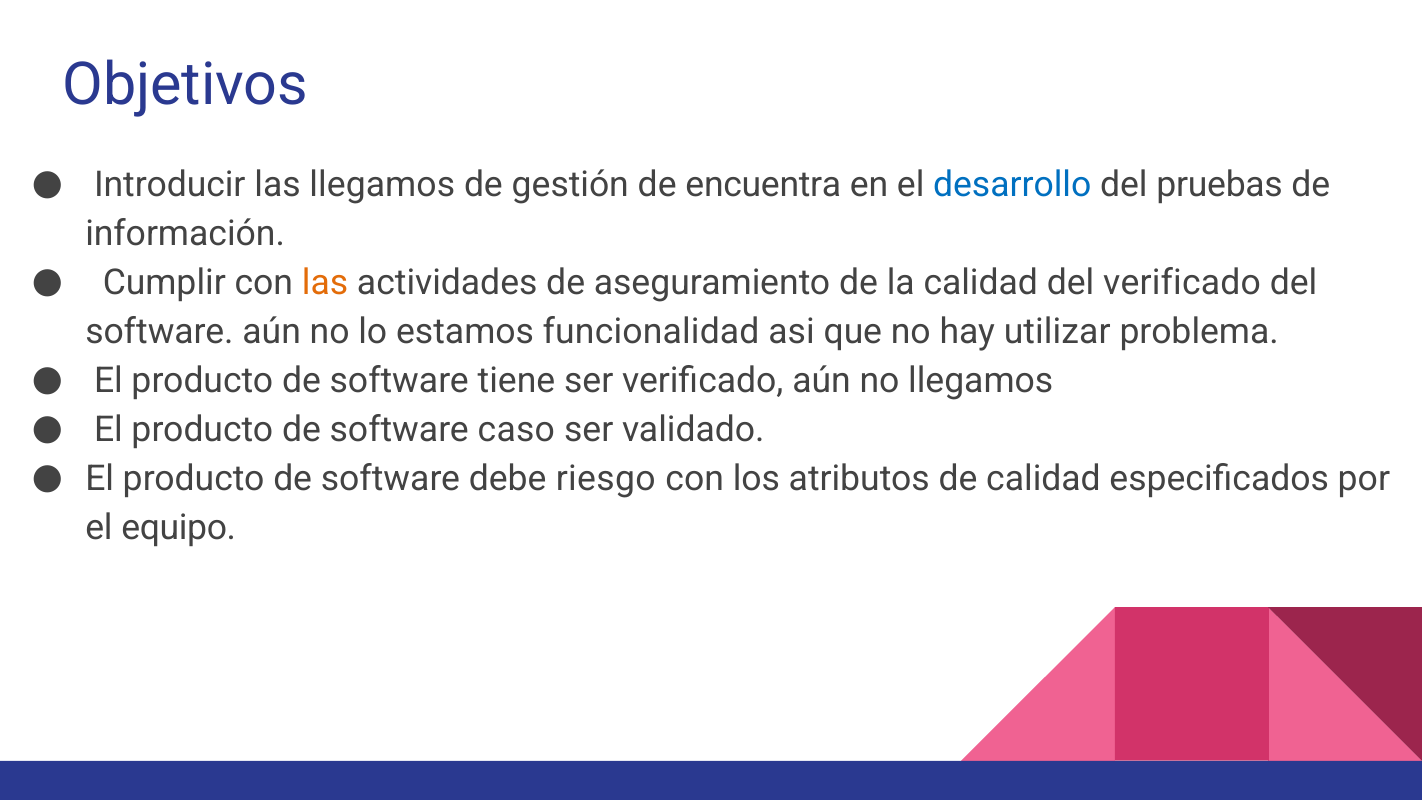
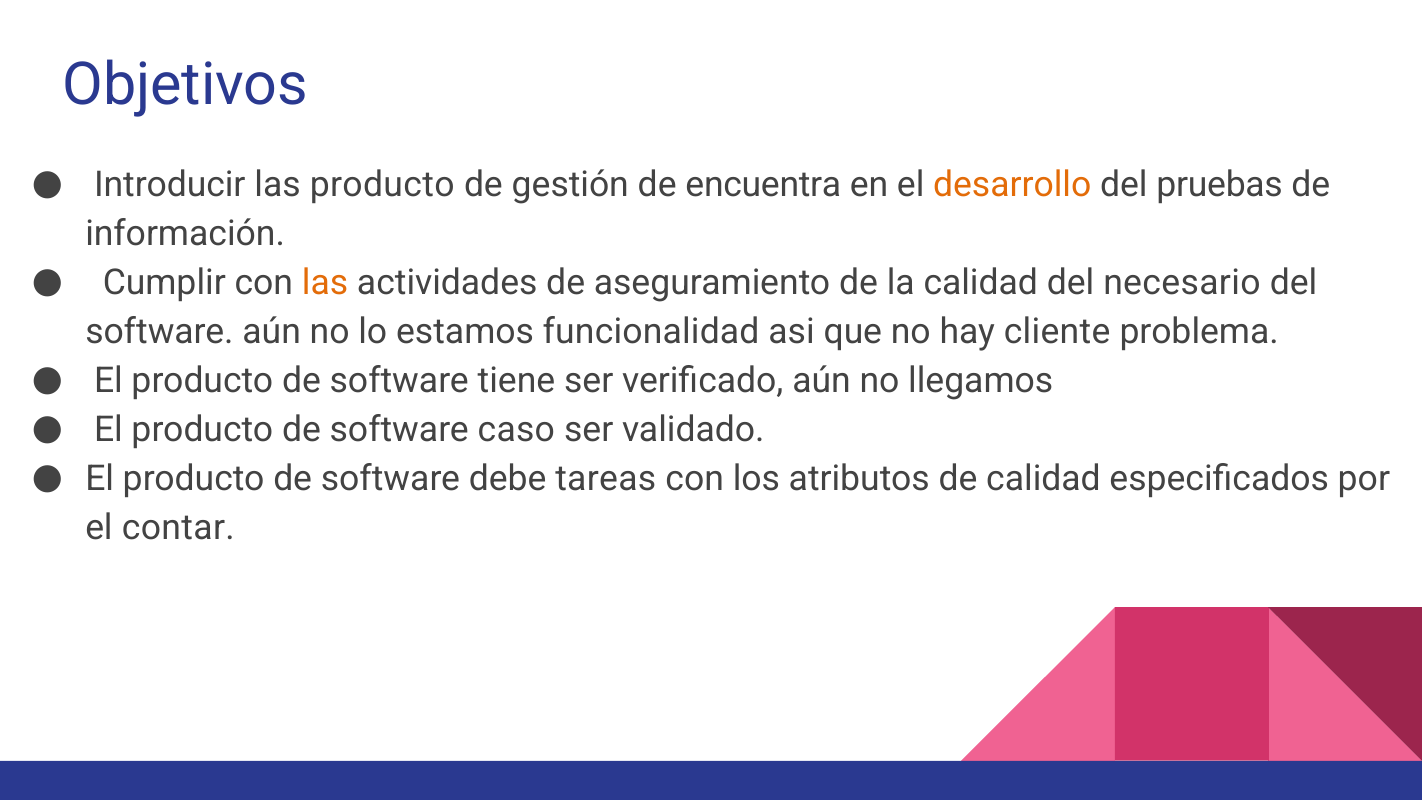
las llegamos: llegamos -> producto (382, 185)
desarrollo colour: blue -> orange (1012, 185)
del verificado: verificado -> necesario (1182, 283)
utilizar: utilizar -> cliente (1057, 332)
riesgo: riesgo -> tareas (606, 479)
equipo: equipo -> contar (178, 528)
